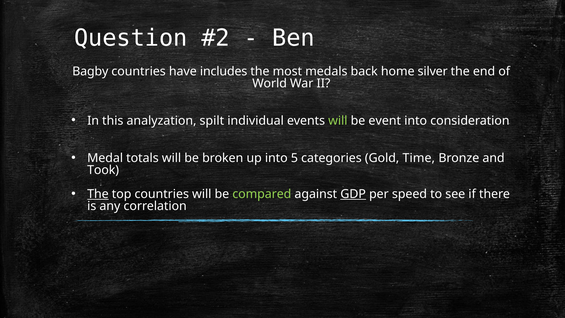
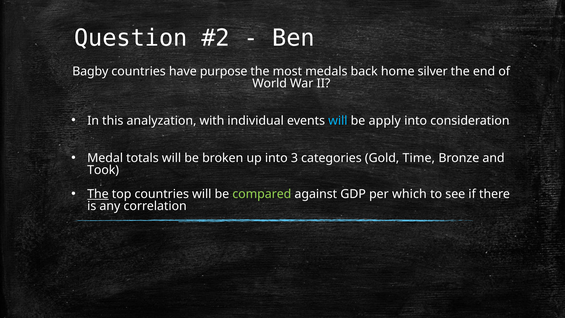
includes: includes -> purpose (224, 71)
spilt: spilt -> with (212, 121)
will colour: light green -> light blue (338, 121)
event: event -> apply (385, 121)
5: 5 -> 3 (294, 158)
GDP underline: present -> none (353, 194)
speed: speed -> which (409, 194)
